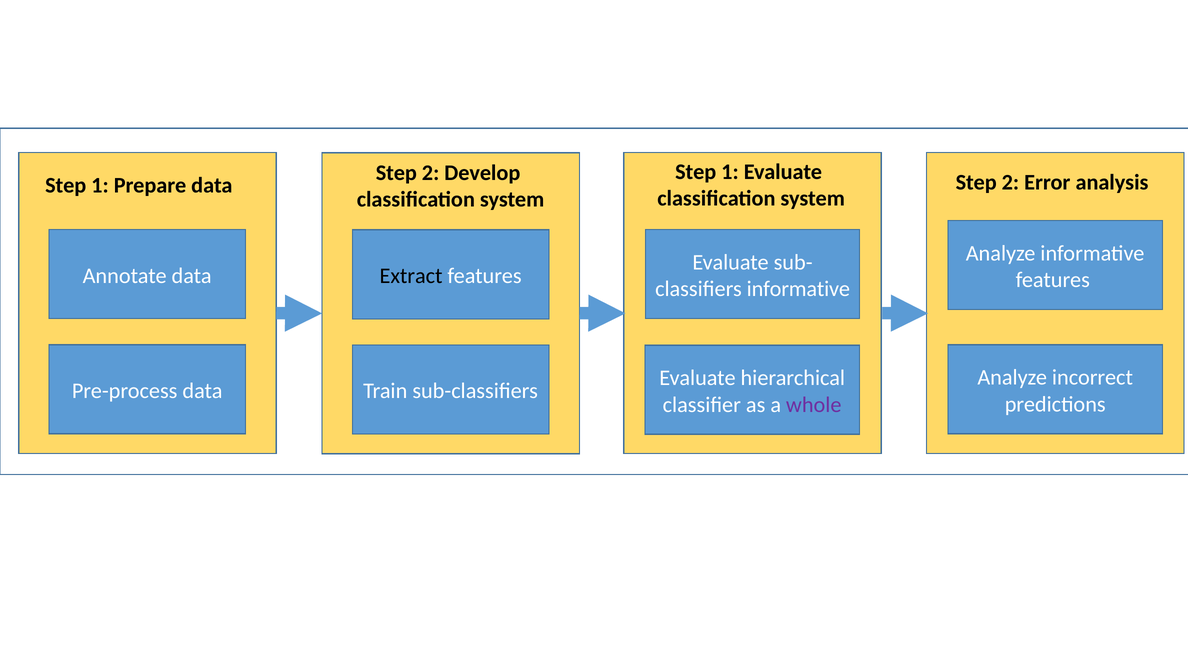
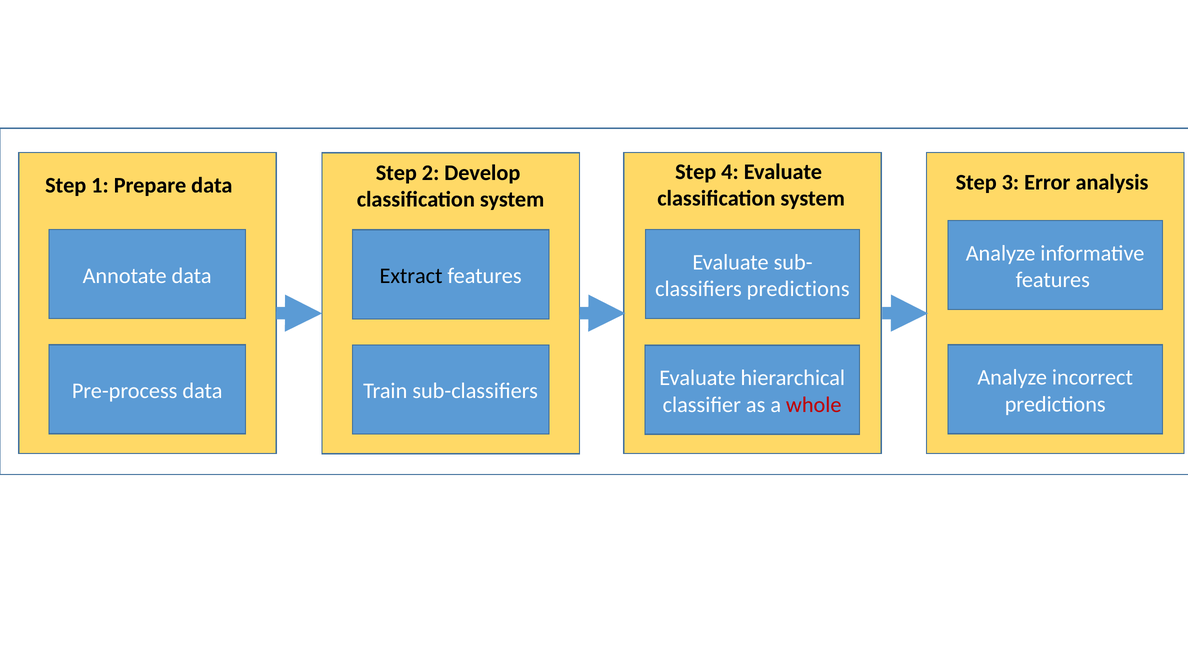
1: 1 -> 4 (730, 172)
2: 2 -> 3 (1010, 183)
informative: informative -> predictions (798, 289)
whole colour: purple -> red (814, 405)
